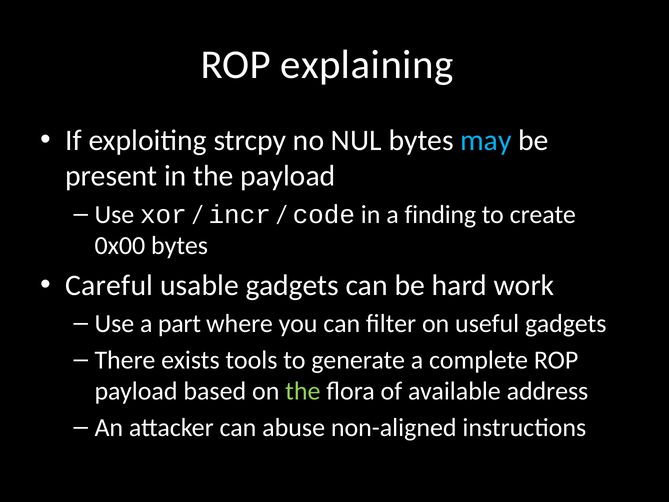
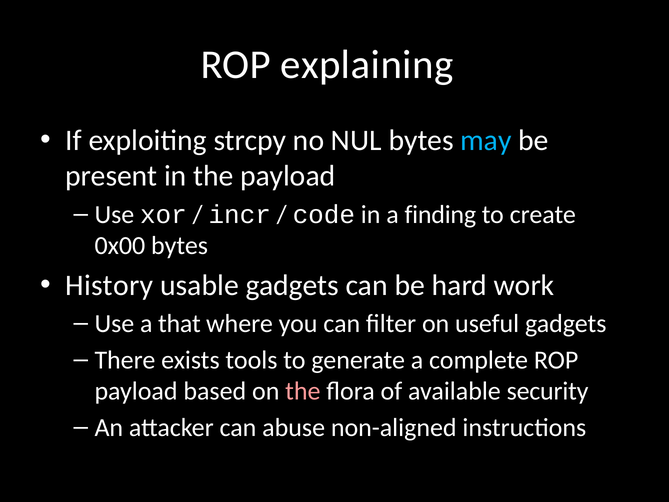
Careful: Careful -> History (109, 285)
part: part -> that (179, 324)
the colour: light green -> pink (303, 391)
address: address -> security (548, 391)
